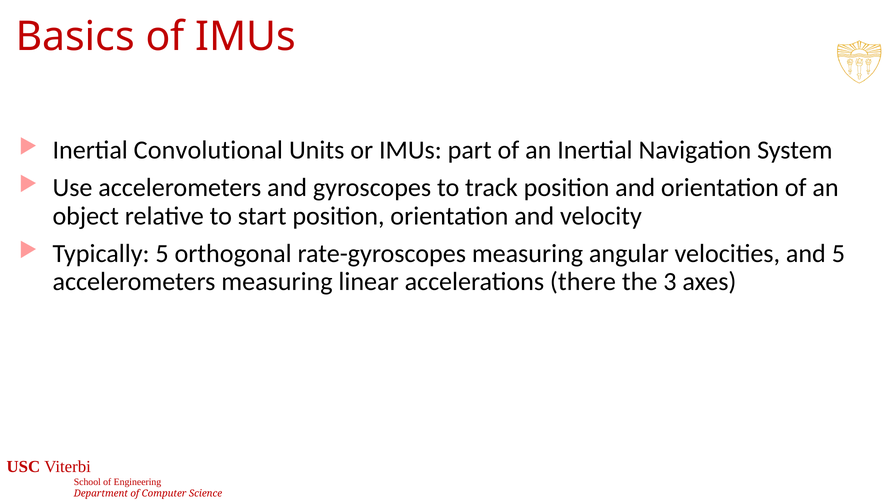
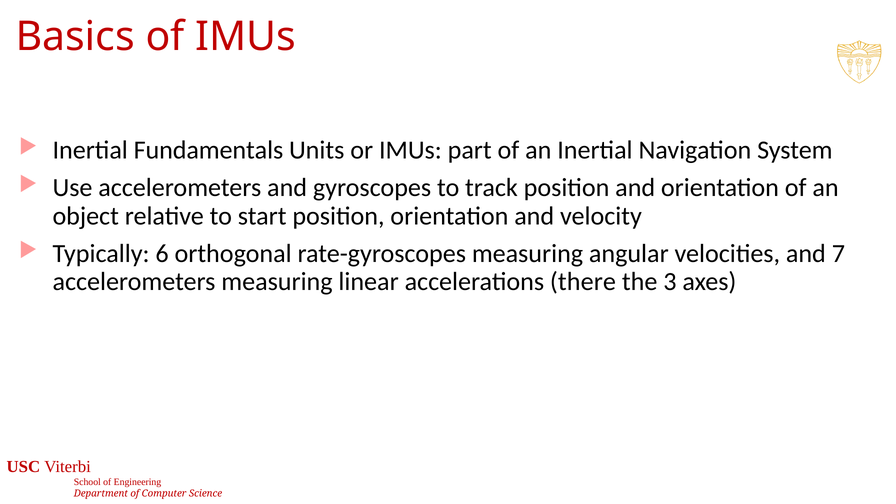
Convolutional: Convolutional -> Fundamentals (208, 150)
Typically 5: 5 -> 6 (162, 254)
and 5: 5 -> 7 (838, 254)
